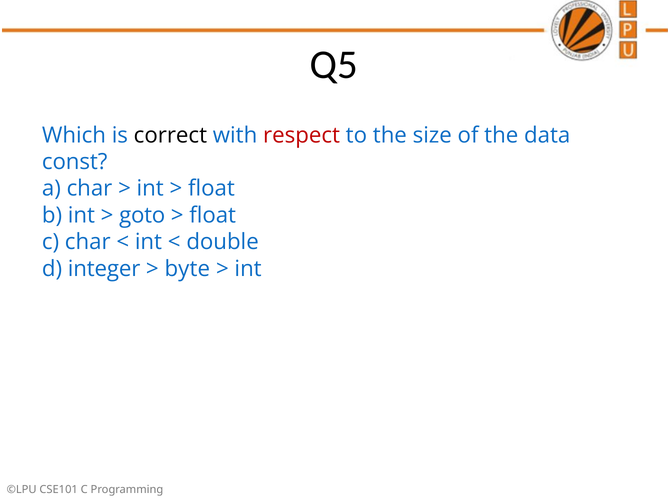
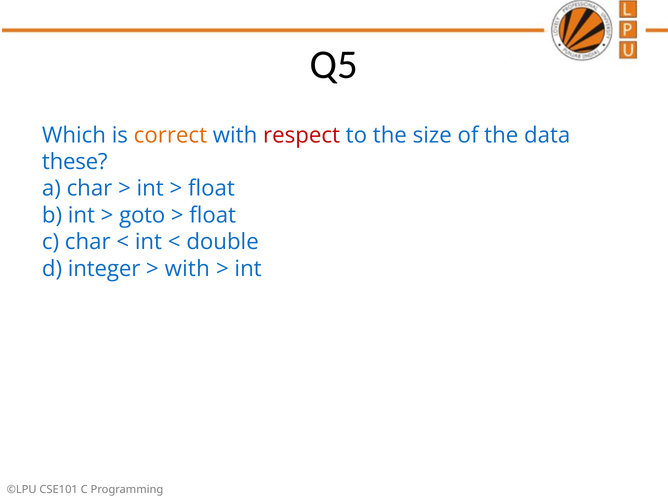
correct colour: black -> orange (170, 135)
const: const -> these (75, 162)
byte: byte -> with (187, 269)
